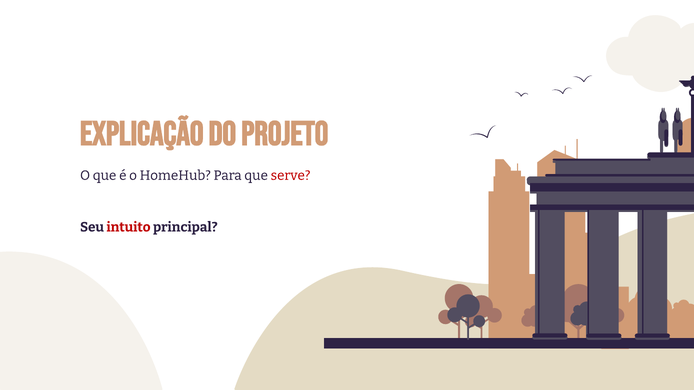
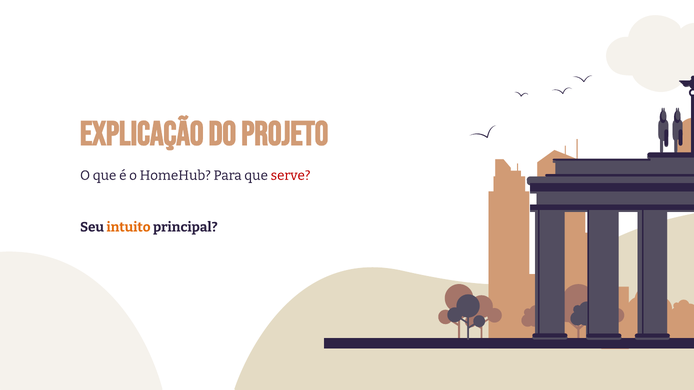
intuito colour: red -> orange (128, 227)
